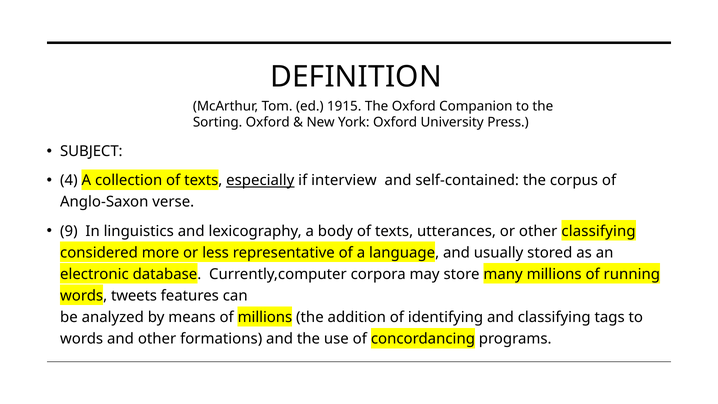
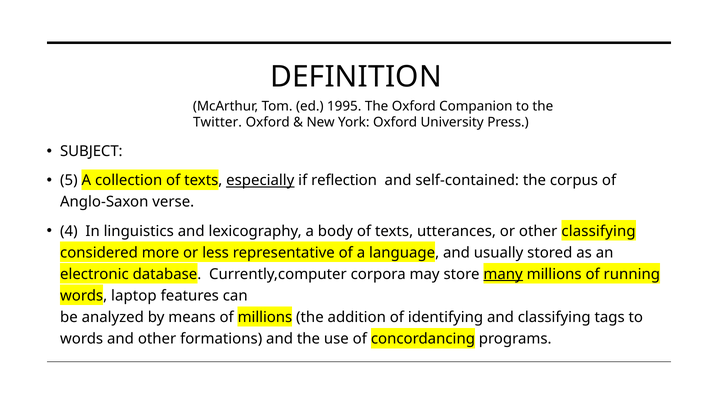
1915: 1915 -> 1995 (344, 106)
Sorting: Sorting -> Twitter (217, 122)
4: 4 -> 5 (69, 180)
interview: interview -> reflection (344, 180)
9: 9 -> 4 (69, 231)
many underline: none -> present (503, 274)
tweets: tweets -> laptop (134, 296)
